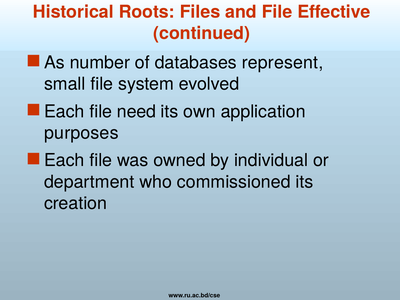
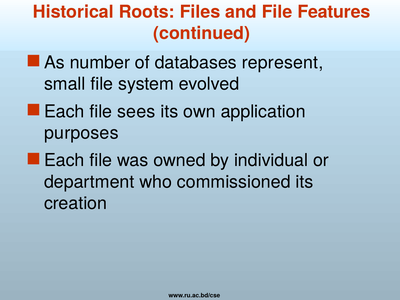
Effective: Effective -> Features (334, 12)
need: need -> sees (136, 112)
